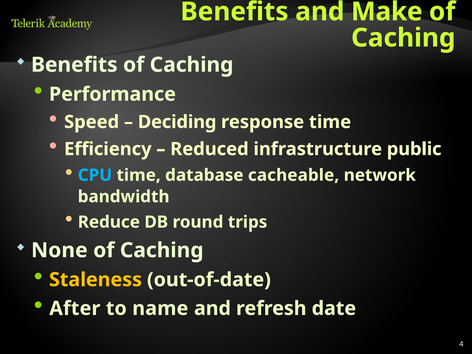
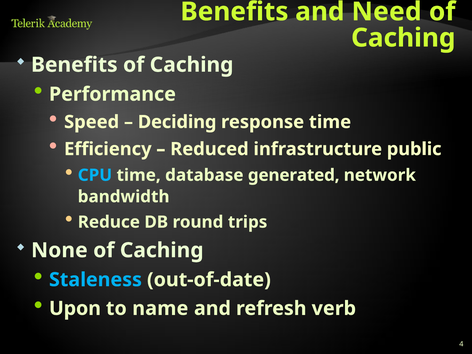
Make: Make -> Need (387, 12)
cacheable: cacheable -> generated (294, 175)
Staleness colour: yellow -> light blue (95, 280)
After: After -> Upon (75, 308)
date: date -> verb (334, 308)
